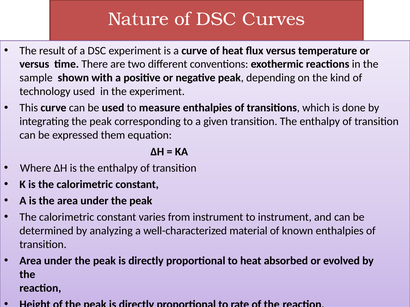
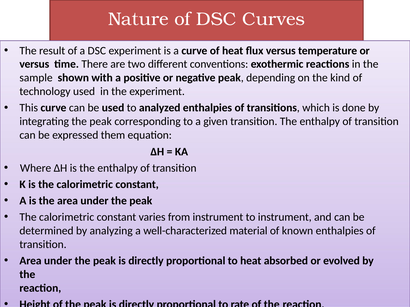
measure: measure -> analyzed (160, 108)
